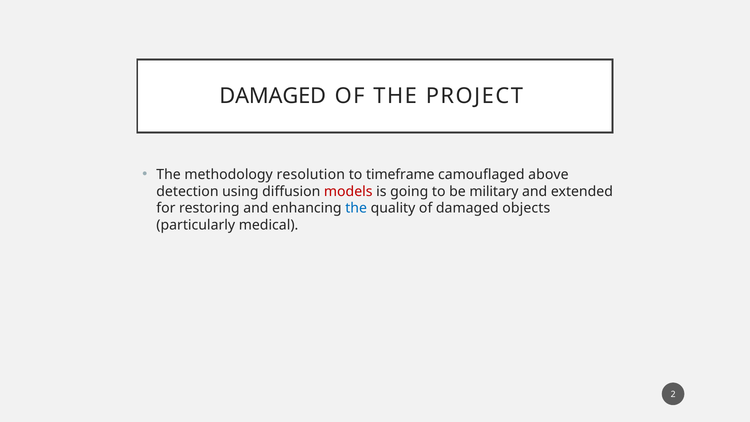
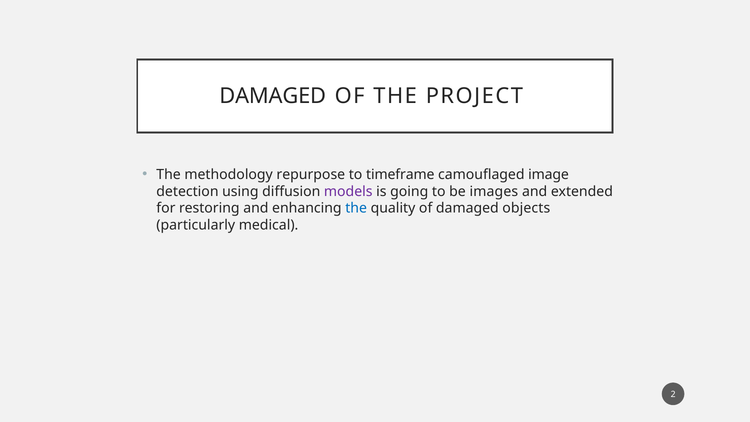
resolution: resolution -> repurpose (311, 175)
above: above -> image (549, 175)
models colour: red -> purple (348, 191)
military: military -> images (494, 191)
